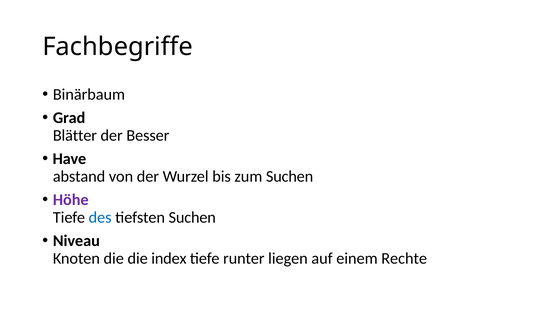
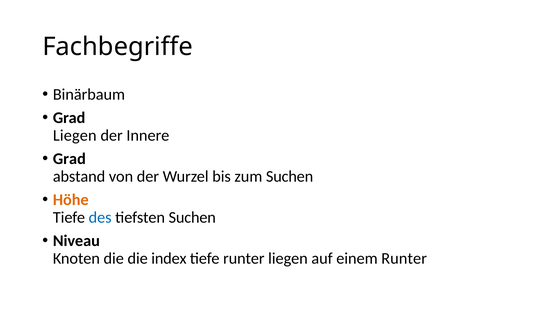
Blätter: Blätter -> Liegen (75, 135)
Besser: Besser -> Innere (148, 135)
Have: Have -> Grad (69, 158)
Höhe colour: purple -> orange (71, 199)
einem Rechte: Rechte -> Runter (404, 258)
